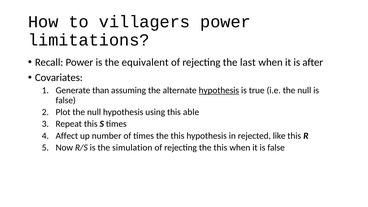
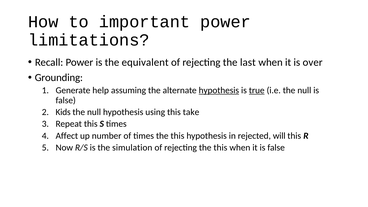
villagers: villagers -> important (144, 22)
after: after -> over (313, 62)
Covariates: Covariates -> Grounding (59, 78)
than: than -> help (101, 90)
true underline: none -> present (257, 90)
Plot: Plot -> Kids (63, 112)
able: able -> take (191, 112)
like: like -> will (279, 136)
